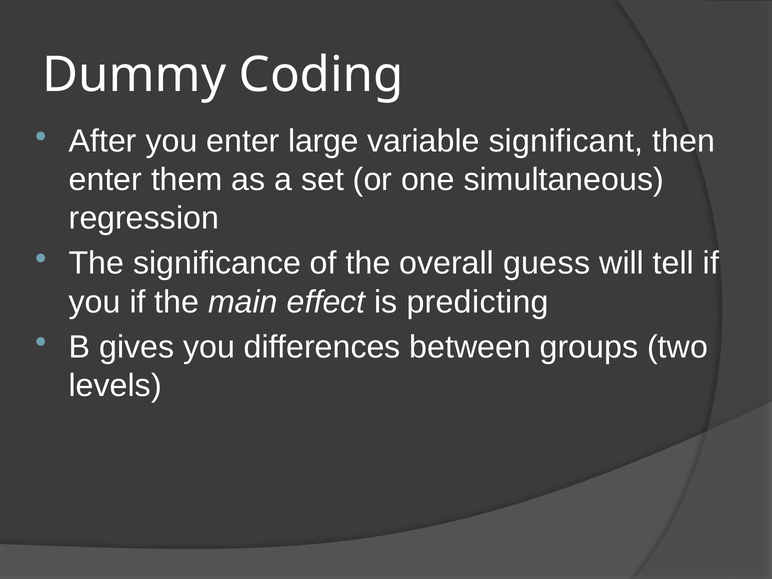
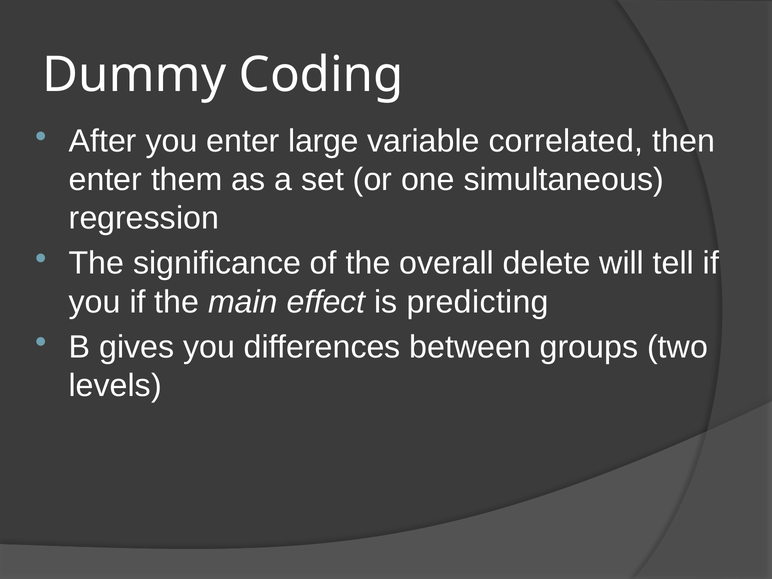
significant: significant -> correlated (566, 141)
guess: guess -> delete (547, 263)
